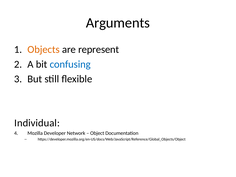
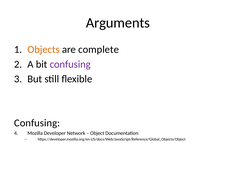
represent: represent -> complete (99, 50)
confusing colour: blue -> purple (70, 64)
Individual: Individual -> Confusing (37, 123)
